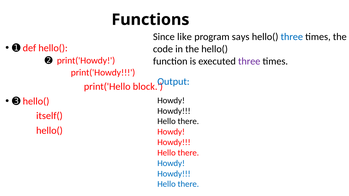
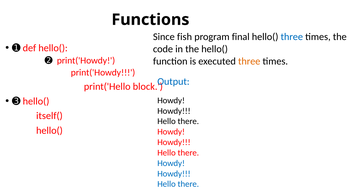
like: like -> fish (185, 37)
says: says -> final (241, 37)
three colour: purple -> orange (249, 61)
